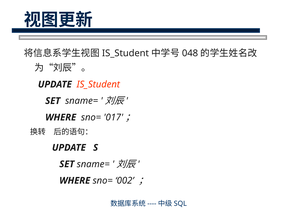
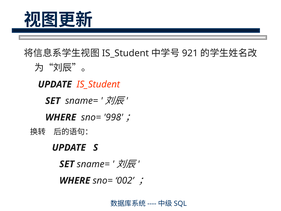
048: 048 -> 921 (190, 53)
017: 017 -> 998 (113, 117)
